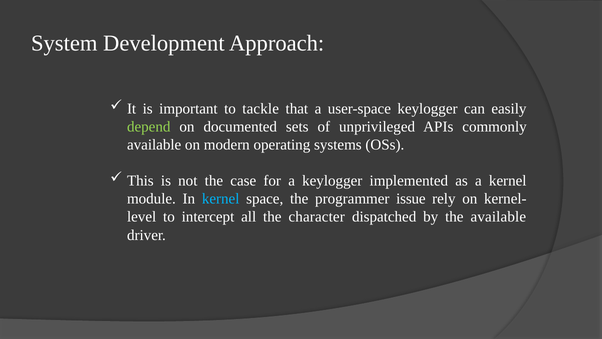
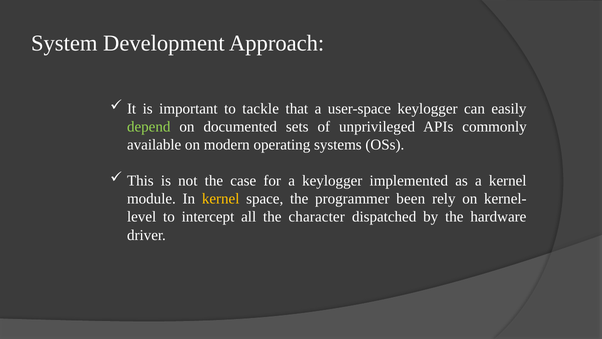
kernel colour: light blue -> yellow (221, 199)
issue: issue -> been (411, 199)
the available: available -> hardware (498, 217)
